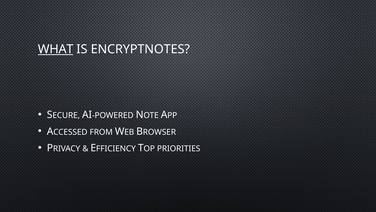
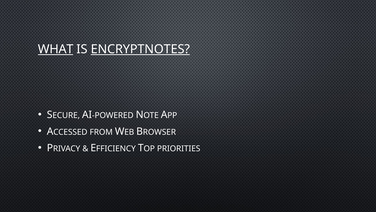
ENCRYPTNOTES underline: none -> present (140, 49)
